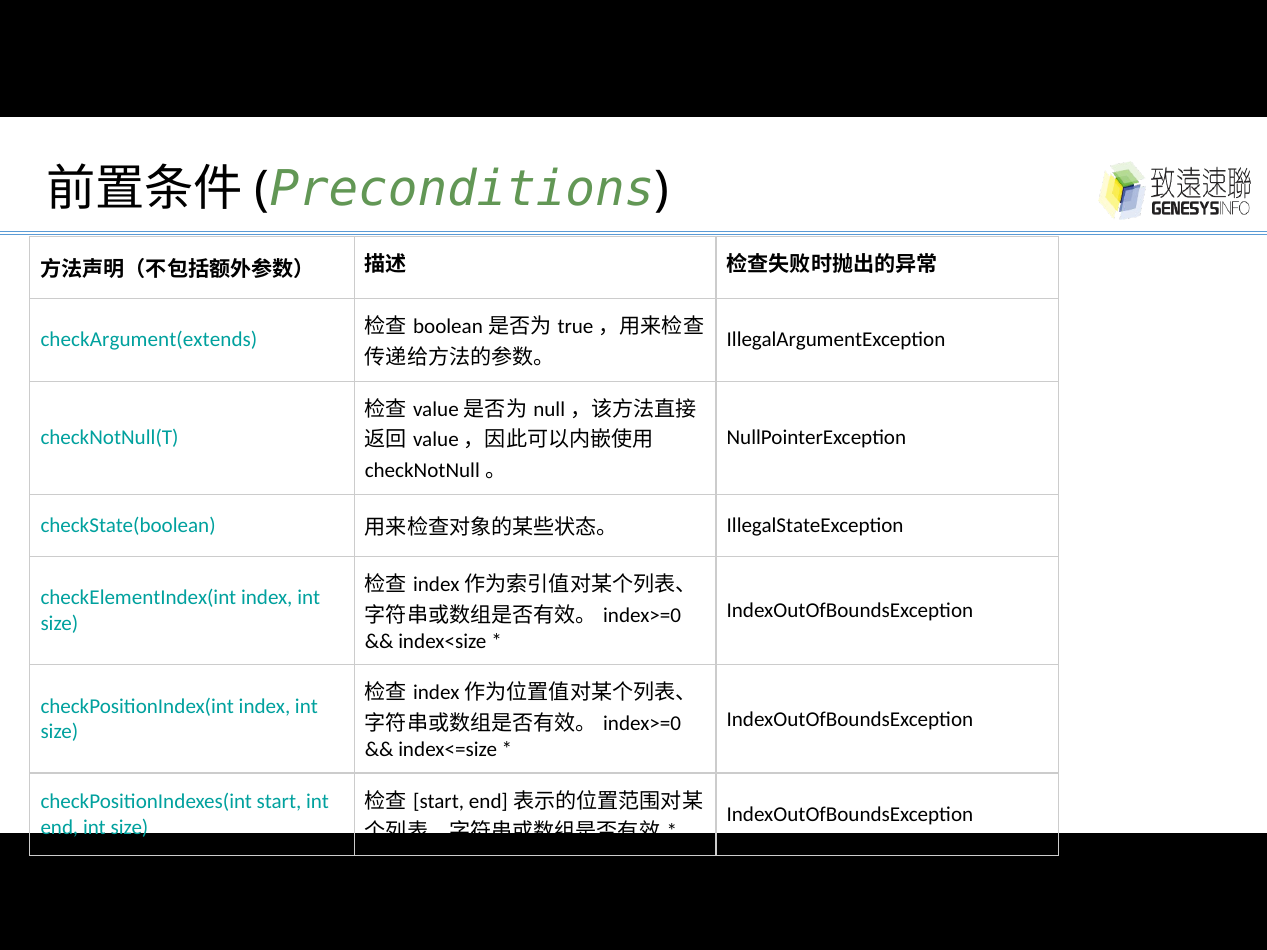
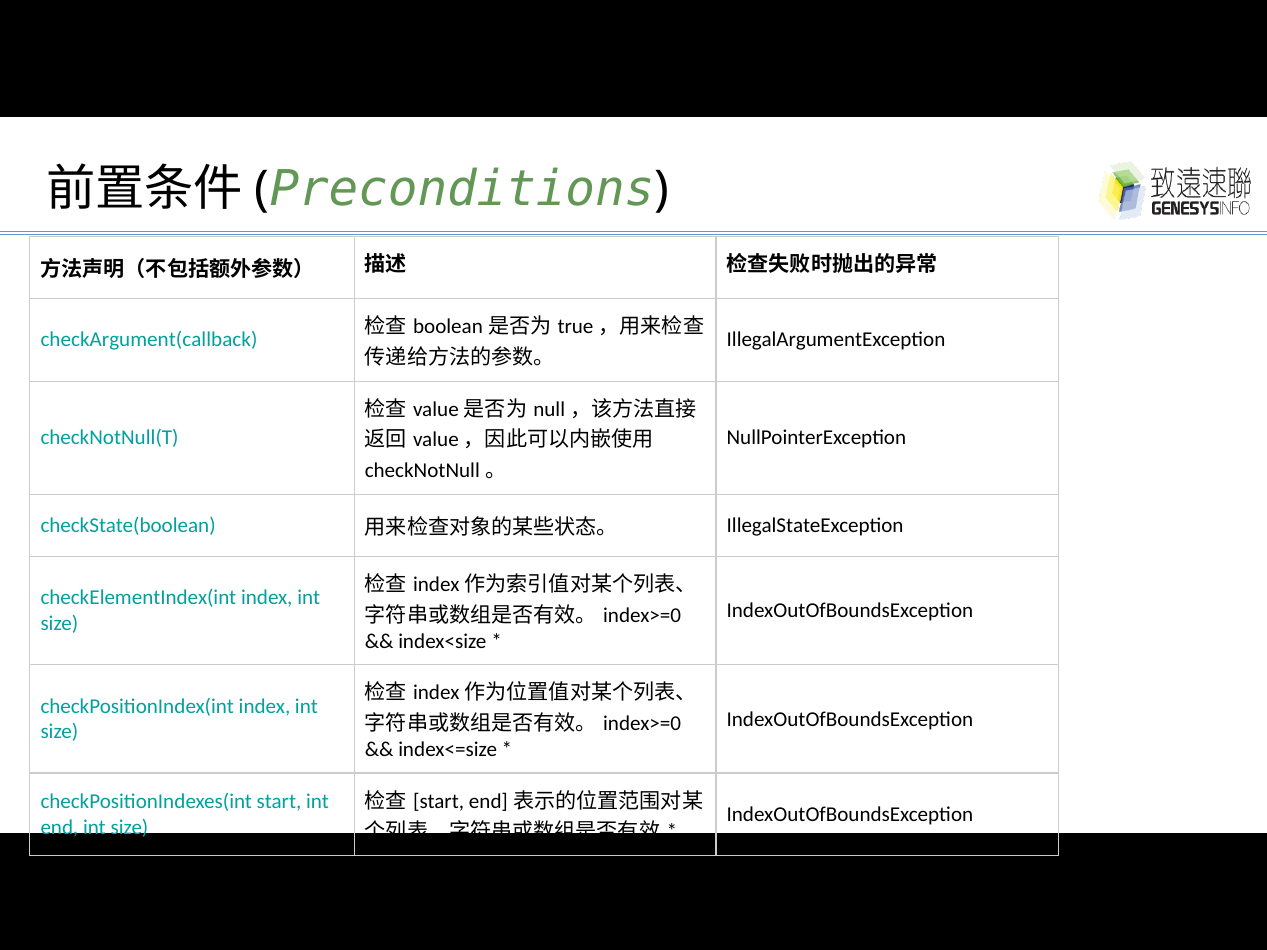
checkArgument(extends: checkArgument(extends -> checkArgument(callback (149, 340)
